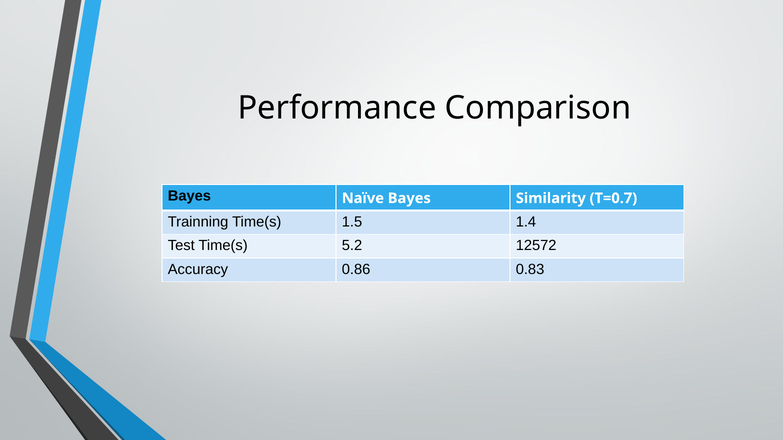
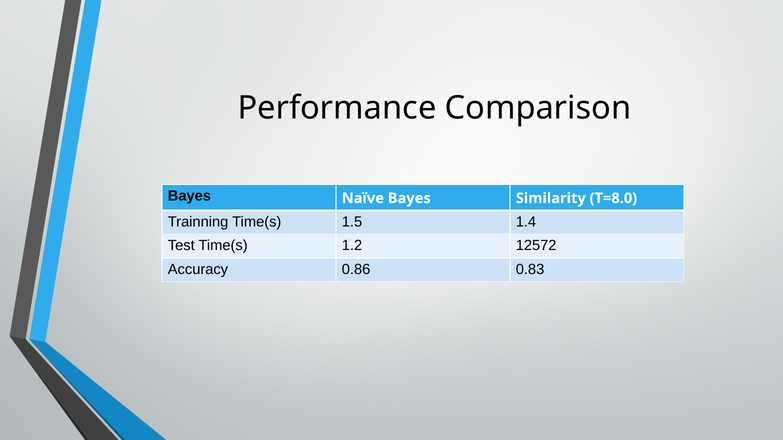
T=0.7: T=0.7 -> T=8.0 (613, 198)
5.2: 5.2 -> 1.2 (352, 246)
